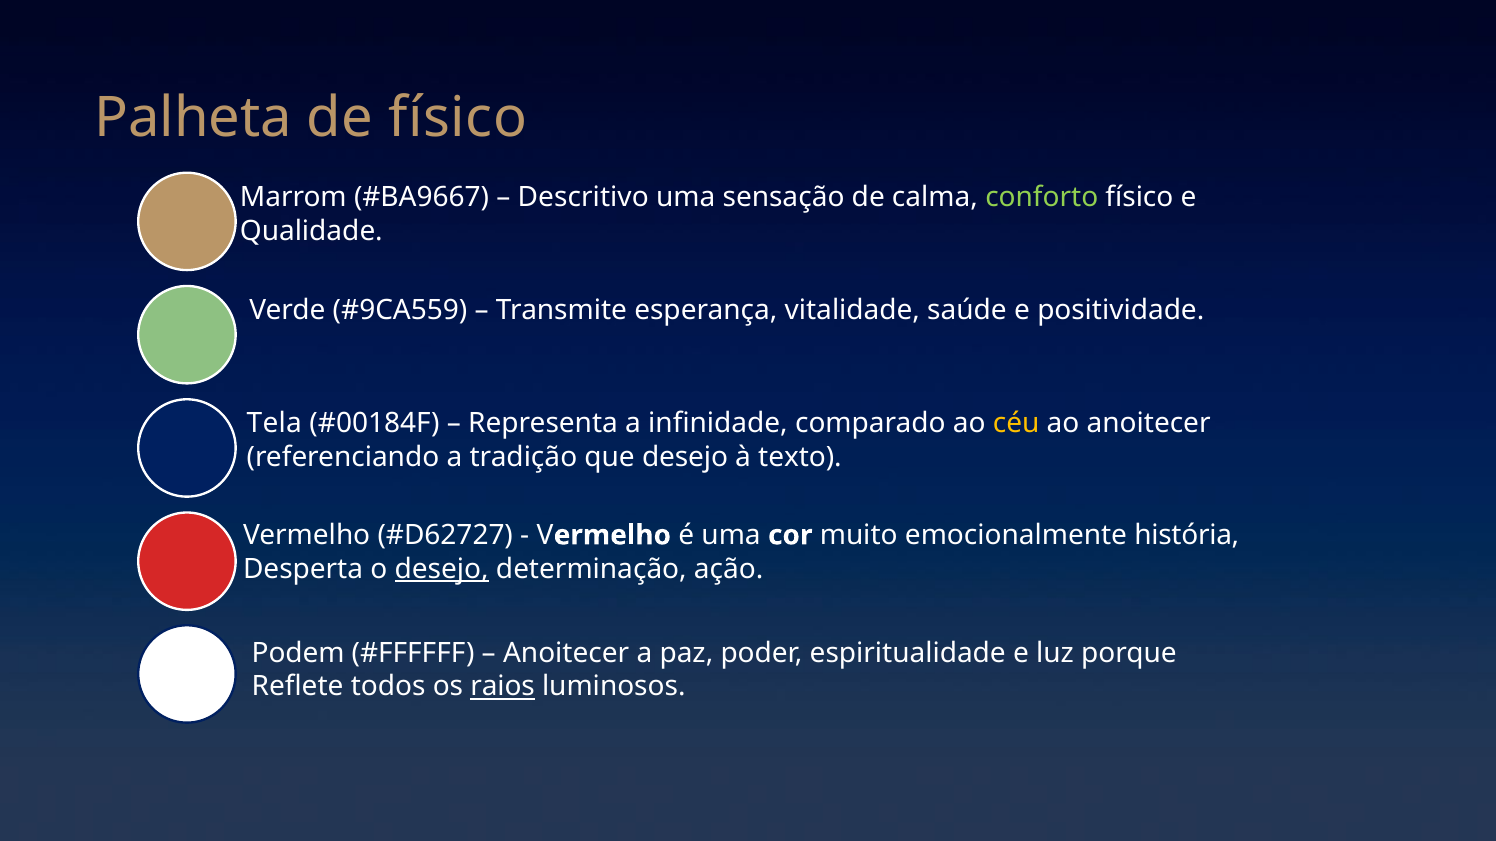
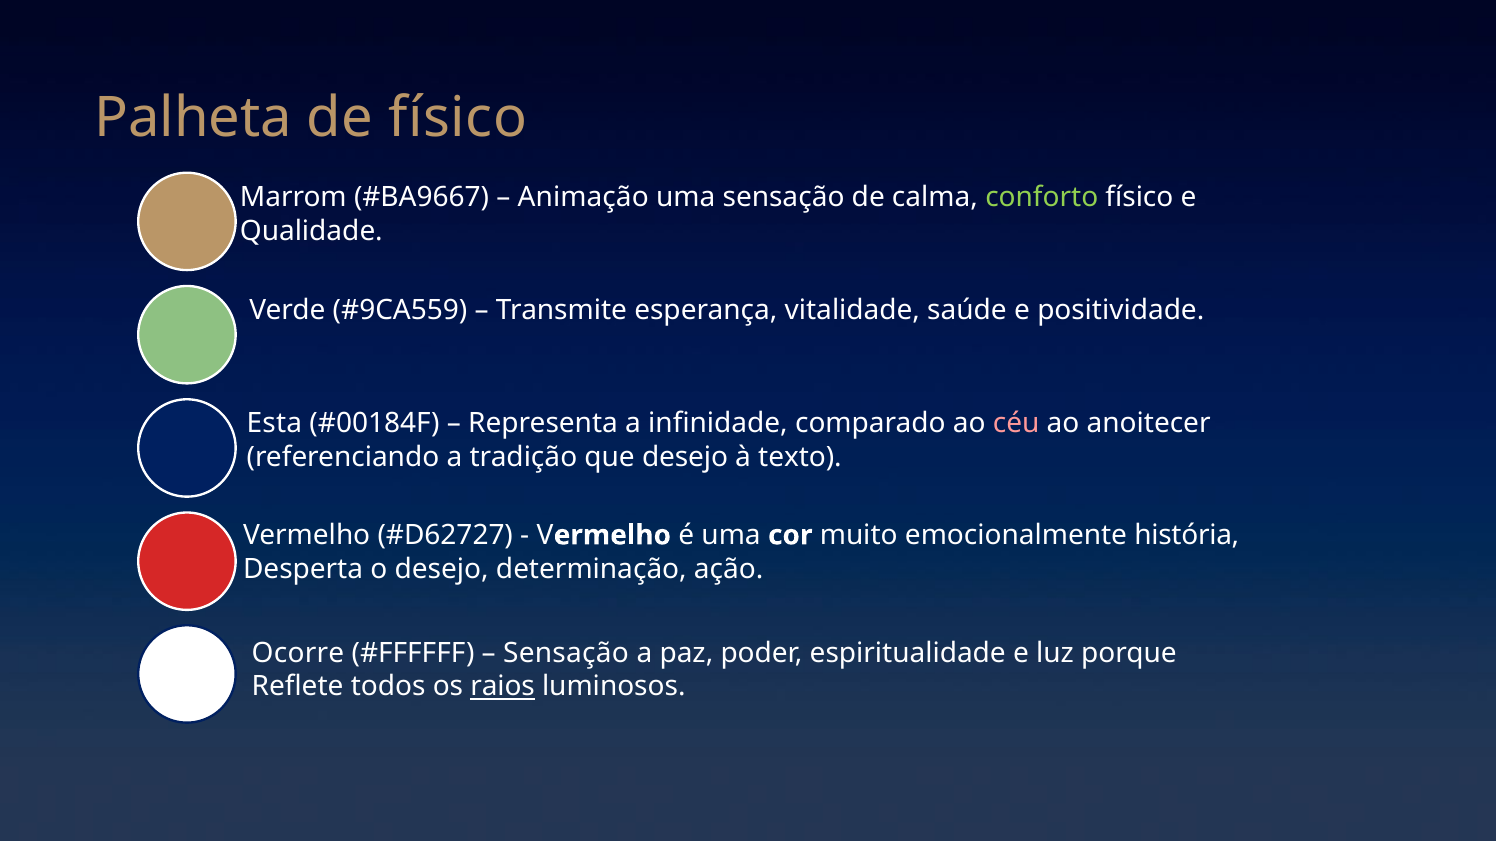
Descritivo: Descritivo -> Animação (583, 198)
Tela: Tela -> Esta (274, 424)
céu colour: yellow -> pink (1016, 424)
desejo underline: present -> none (442, 569)
Podem: Podem -> Ocorre (298, 653)
Anoitecer: Anoitecer -> Sensação (566, 653)
